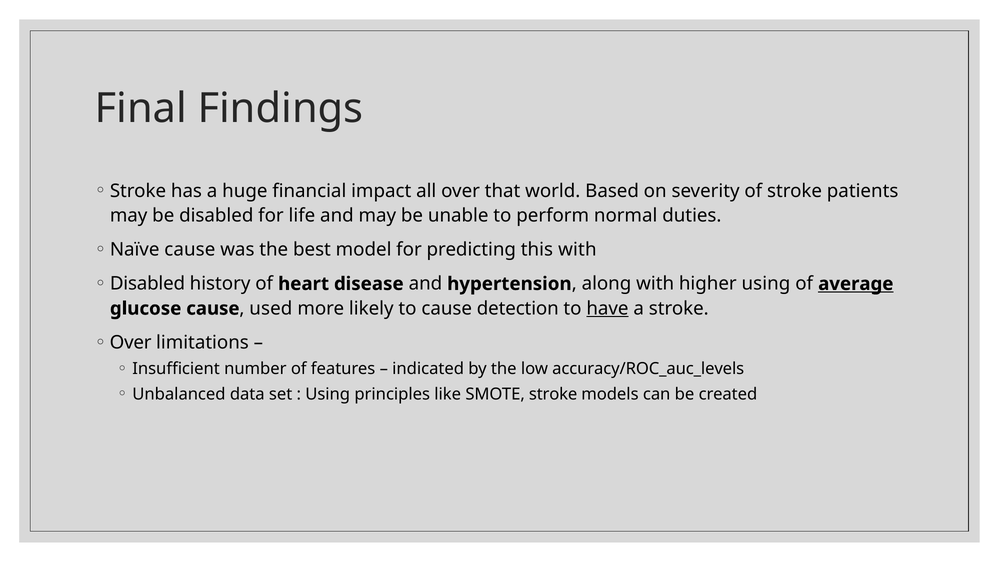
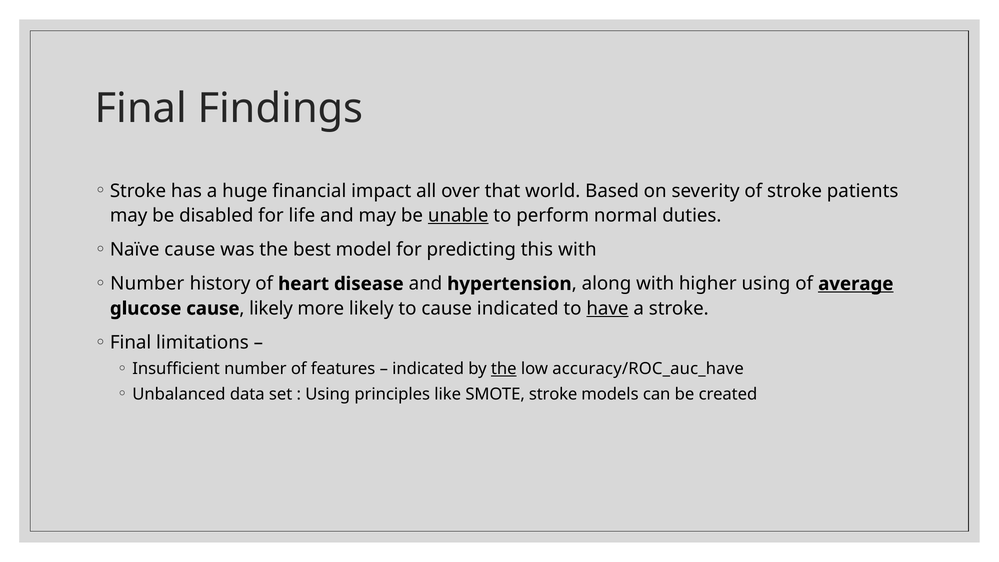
unable underline: none -> present (458, 216)
Disabled: Disabled -> Number (147, 284)
used: used -> likely (271, 309)
cause detection: detection -> indicated (518, 309)
Over: Over -> Final (131, 343)
the underline: none -> present (504, 369)
accuracy/ROC_auc_levels: accuracy/ROC_auc_levels -> accuracy/ROC_auc_have (648, 369)
